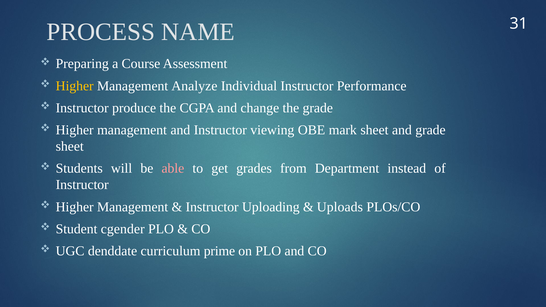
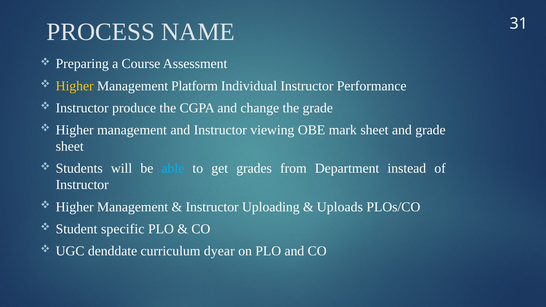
Analyze: Analyze -> Platform (194, 86)
able colour: pink -> light blue (173, 169)
cgender: cgender -> specific (123, 229)
prime: prime -> dyear (219, 251)
